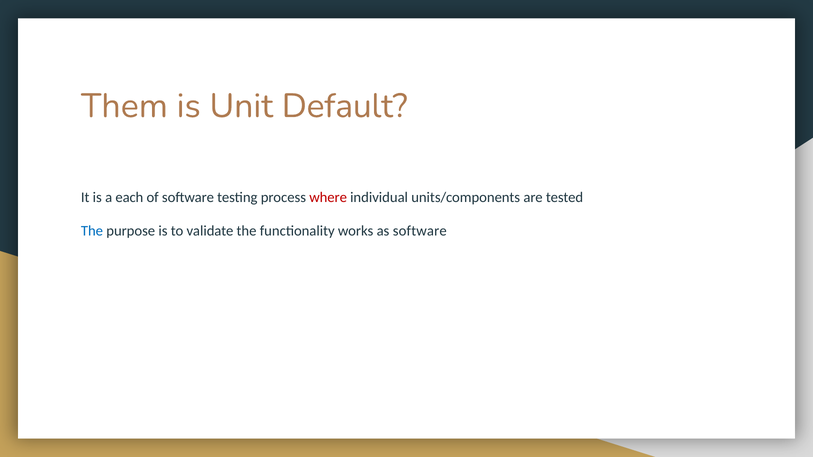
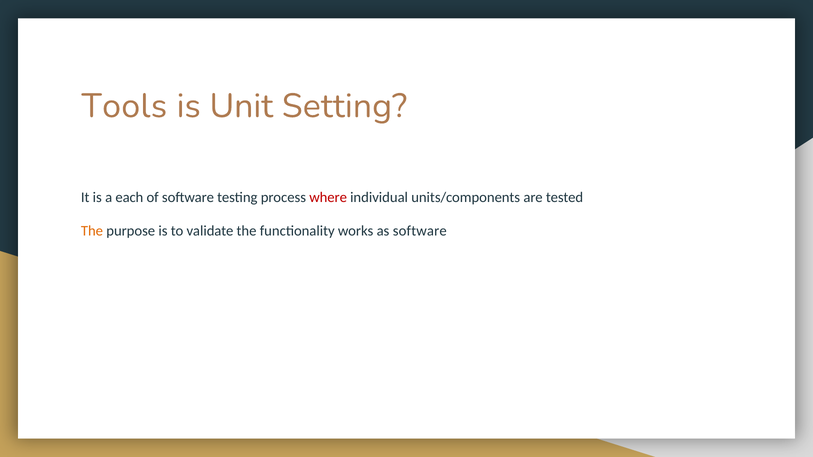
Them: Them -> Tools (124, 106)
Default: Default -> Setting (344, 106)
The colour: blue -> orange (92, 231)
